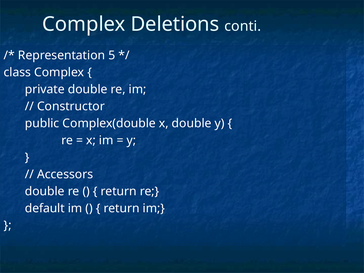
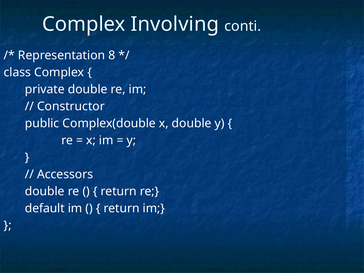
Deletions: Deletions -> Involving (175, 24)
5: 5 -> 8 (112, 55)
